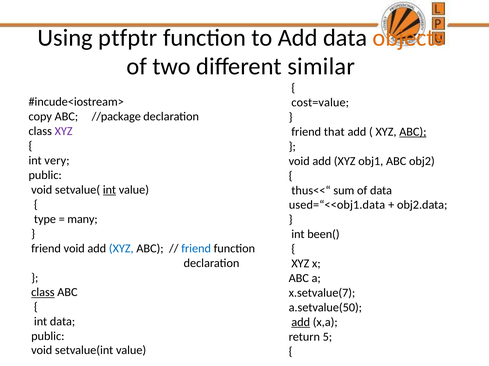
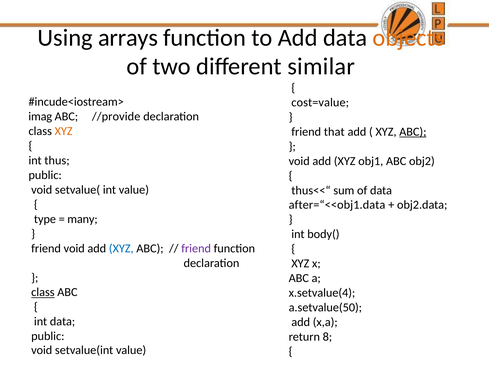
ptfptr: ptfptr -> arrays (128, 38)
copy: copy -> imag (40, 117)
//package: //package -> //provide (116, 117)
XYZ colour: purple -> orange (64, 132)
very: very -> thus (57, 161)
int underline: present -> none (109, 190)
used=“<<obj1.data: used=“<<obj1.data -> after=“<<obj1.data (337, 205)
been(: been( -> body( (323, 235)
friend colour: blue -> purple (196, 249)
x.setvalue(7: x.setvalue(7 -> x.setvalue(4 (322, 293)
add underline: present -> none (301, 323)
5: 5 -> 8 (327, 337)
